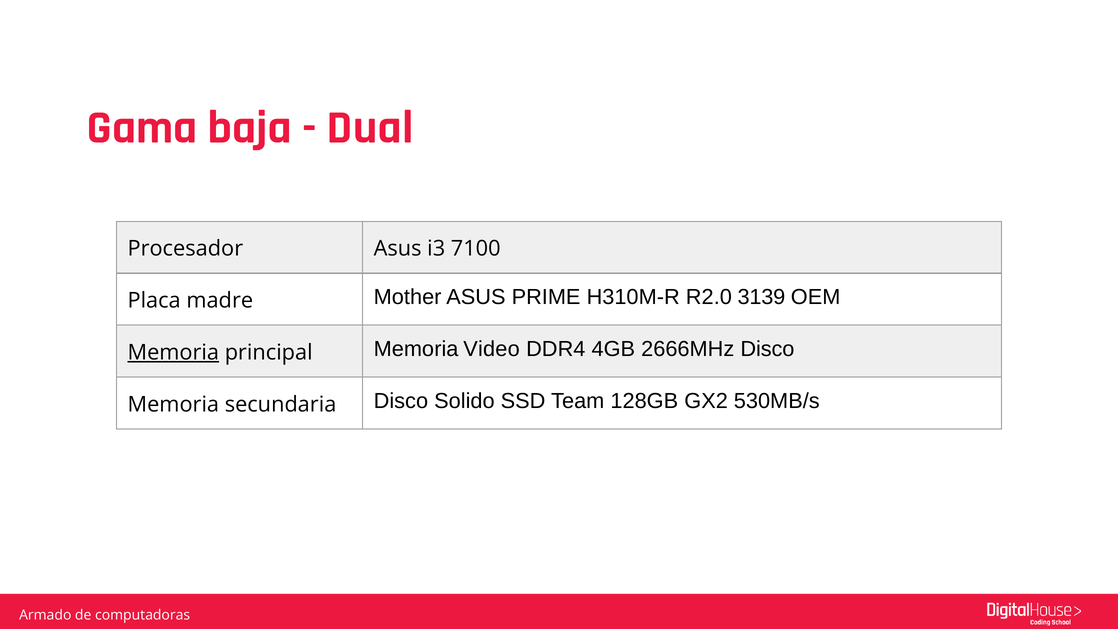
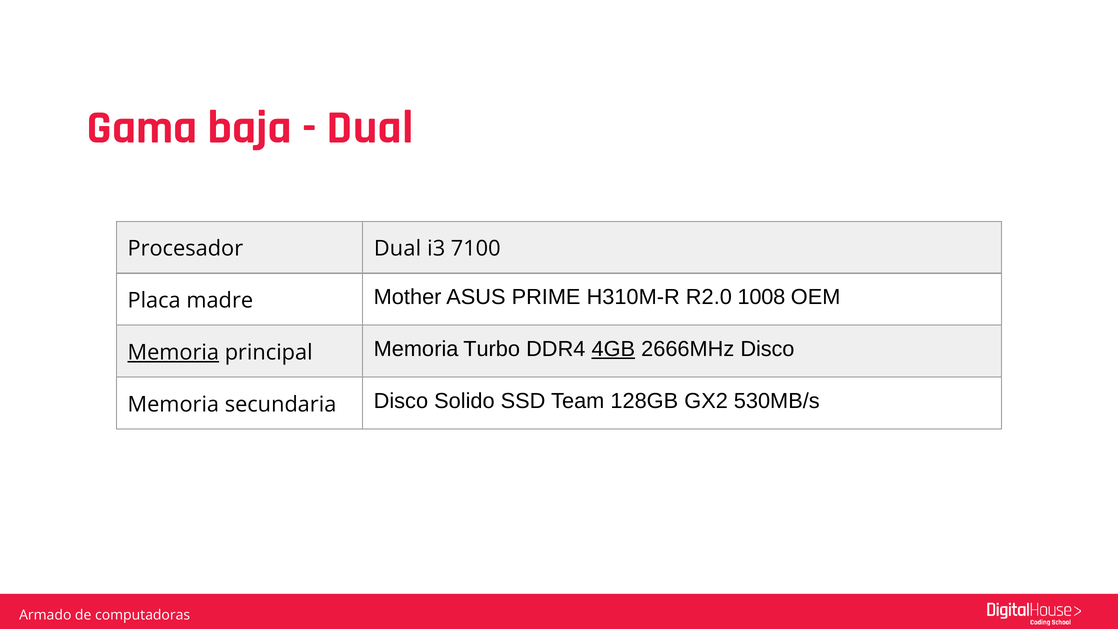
Procesador Asus: Asus -> Dual (398, 249)
3139: 3139 -> 1008 (761, 297)
Video: Video -> Turbo (492, 349)
4GB underline: none -> present (613, 349)
